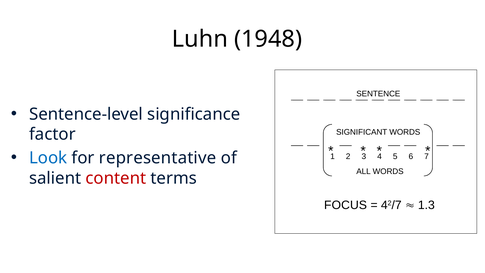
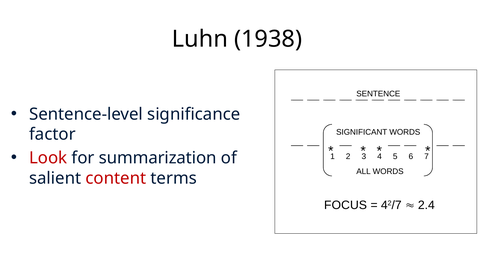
1948: 1948 -> 1938 (268, 39)
Look colour: blue -> red (48, 158)
representative: representative -> summarization (158, 158)
1.3: 1.3 -> 2.4 (426, 205)
